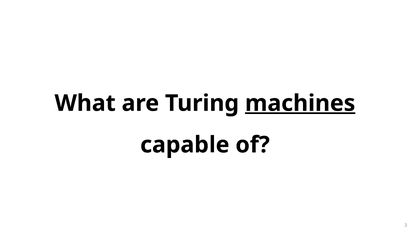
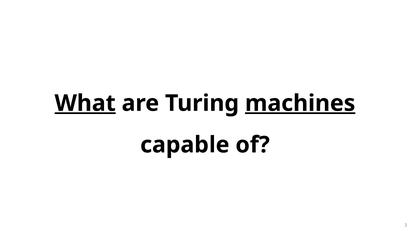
What underline: none -> present (85, 103)
